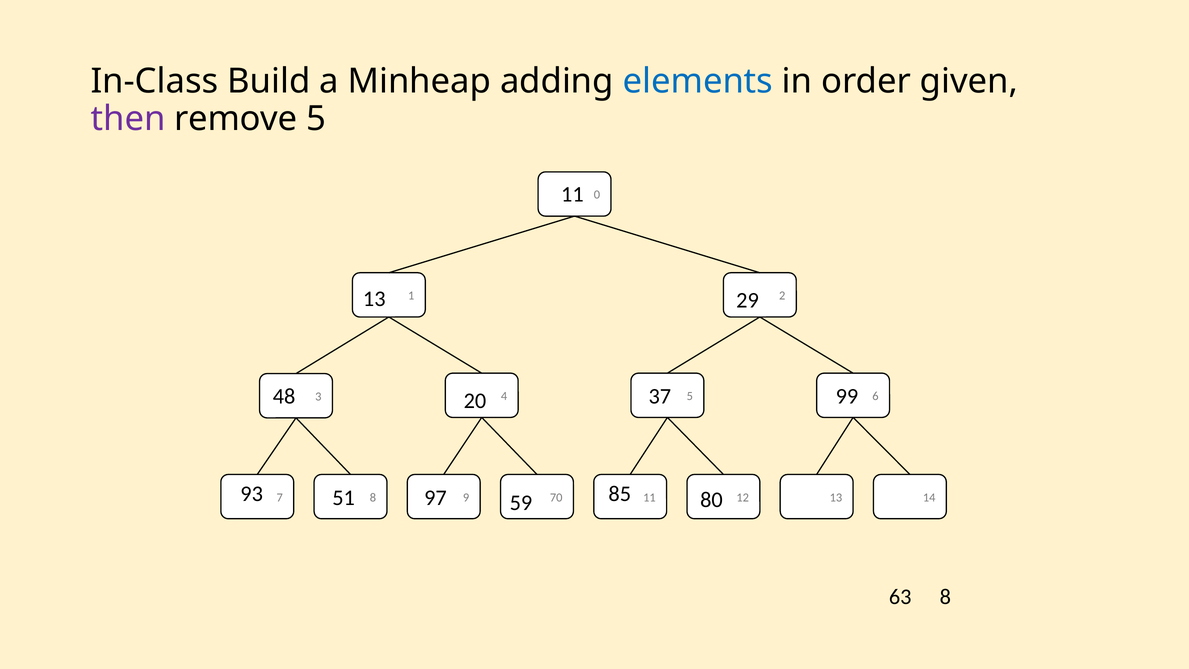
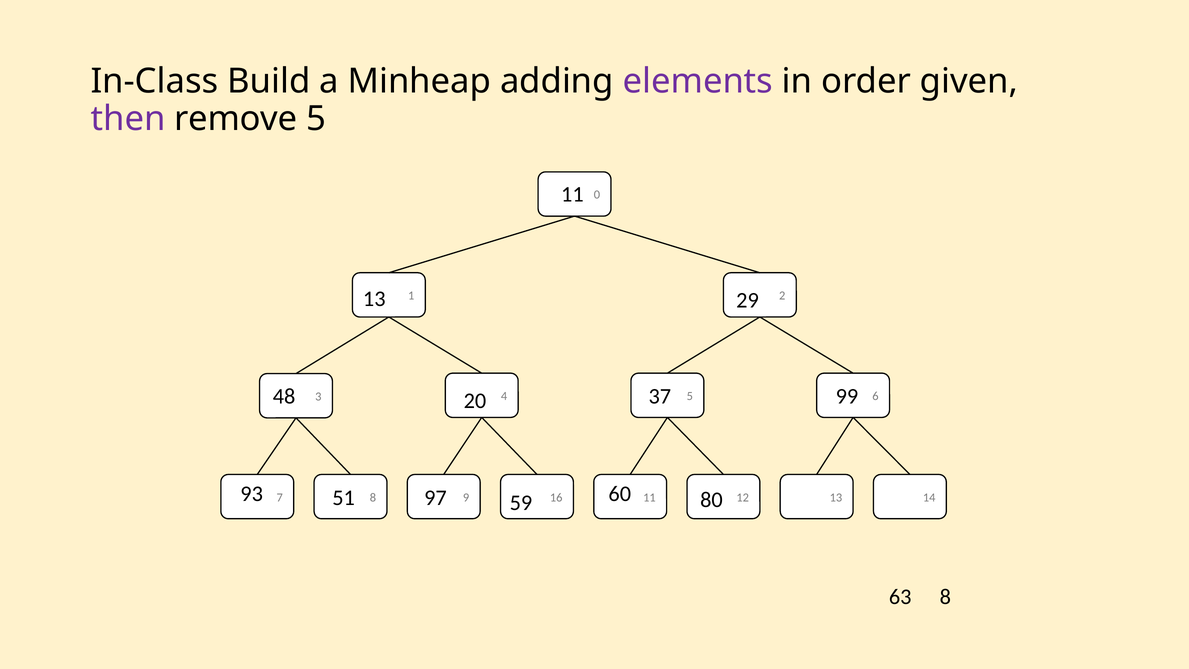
elements colour: blue -> purple (698, 81)
85: 85 -> 60 (620, 494)
70: 70 -> 16 (556, 497)
